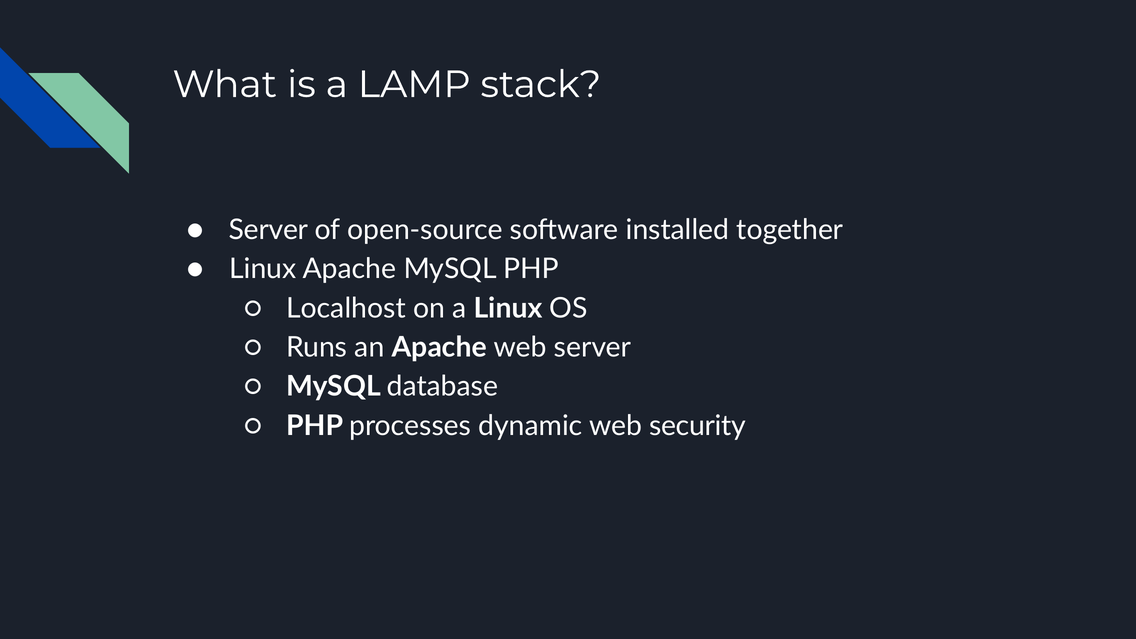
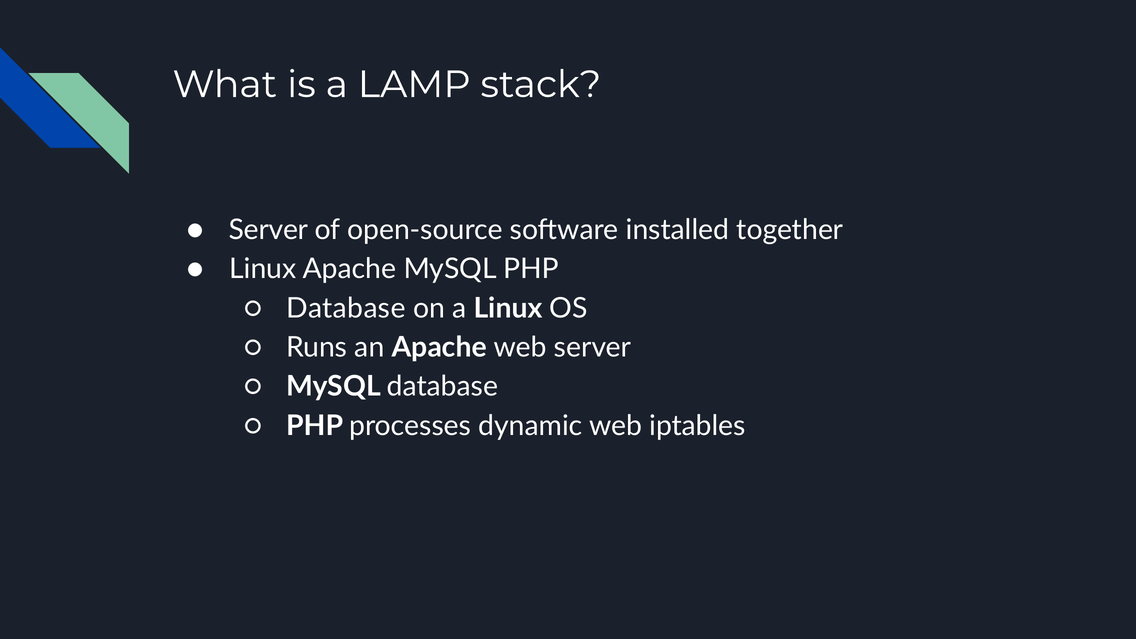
Localhost: Localhost -> Database (346, 308)
security: security -> iptables (697, 426)
